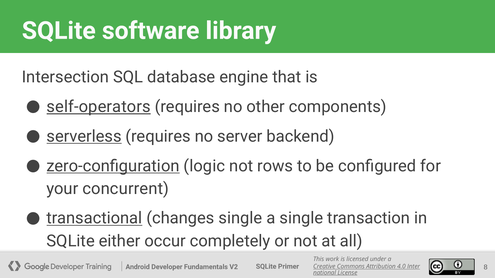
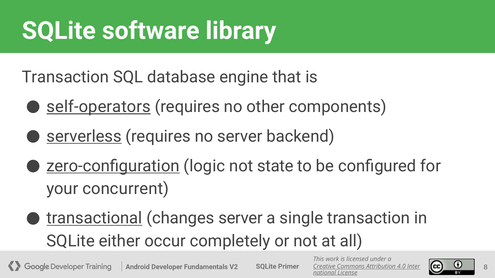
Intersection: Intersection -> Transaction (65, 77)
rows: rows -> state (275, 166)
changes single: single -> server (241, 219)
